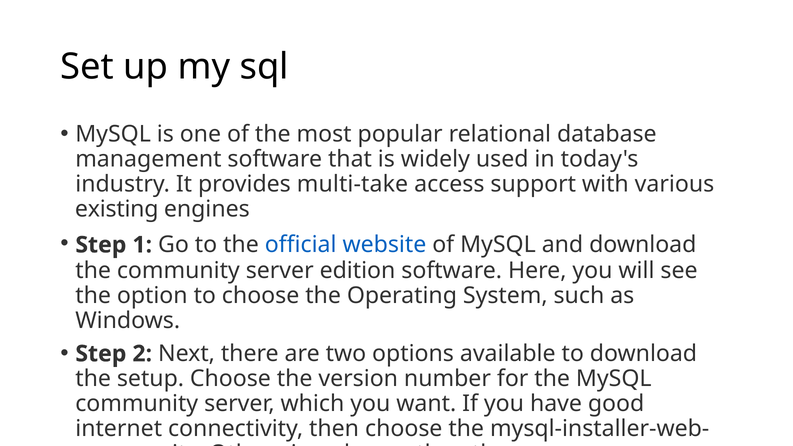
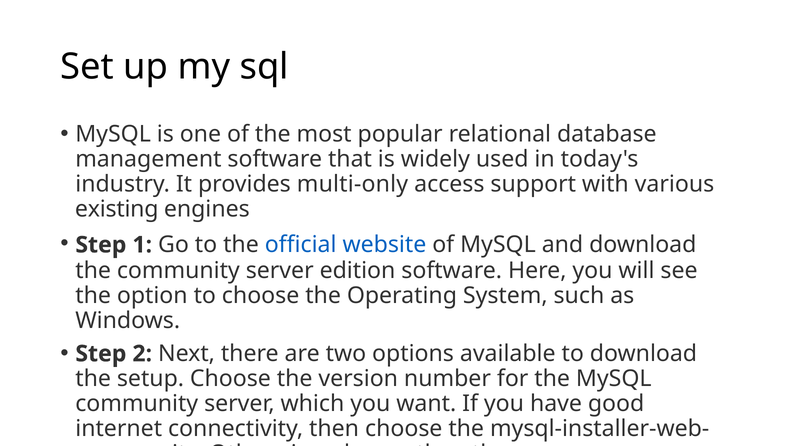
multi-take: multi-take -> multi-only (352, 184)
